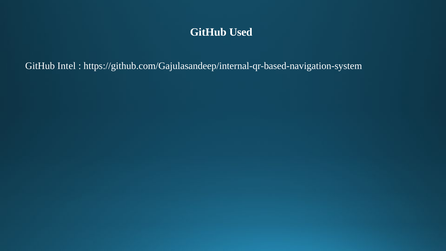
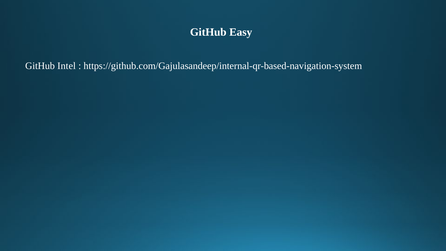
Used: Used -> Easy (241, 32)
